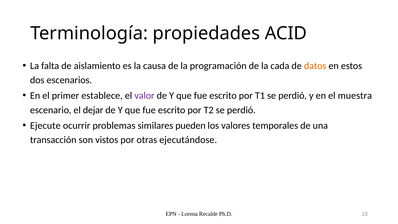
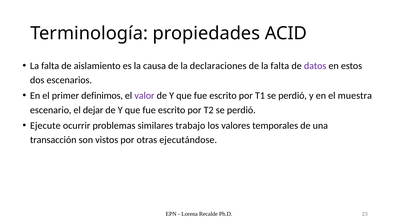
programación: programación -> declaraciones (218, 66)
de la cada: cada -> falta (280, 66)
datos colour: orange -> purple (315, 66)
establece: establece -> definimos (102, 96)
pueden: pueden -> trabajo (190, 126)
